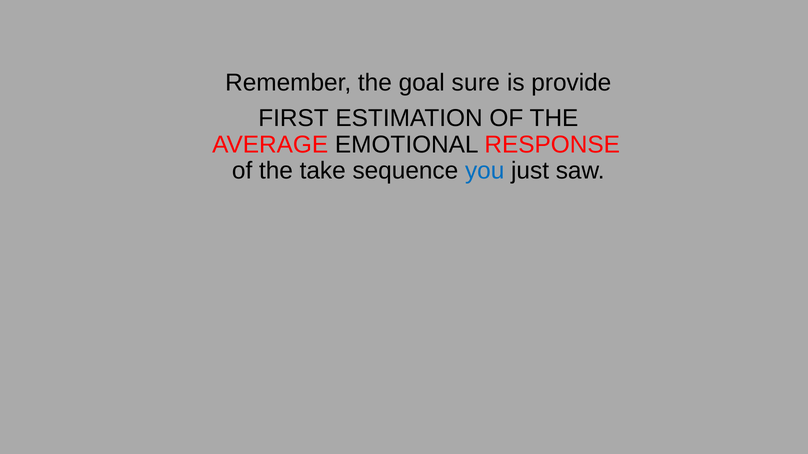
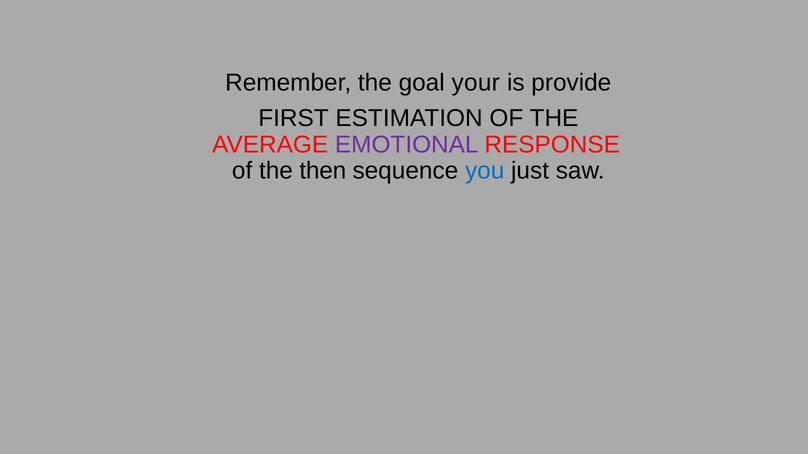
sure: sure -> your (476, 83)
EMOTIONAL colour: black -> purple (407, 145)
take: take -> then (323, 171)
